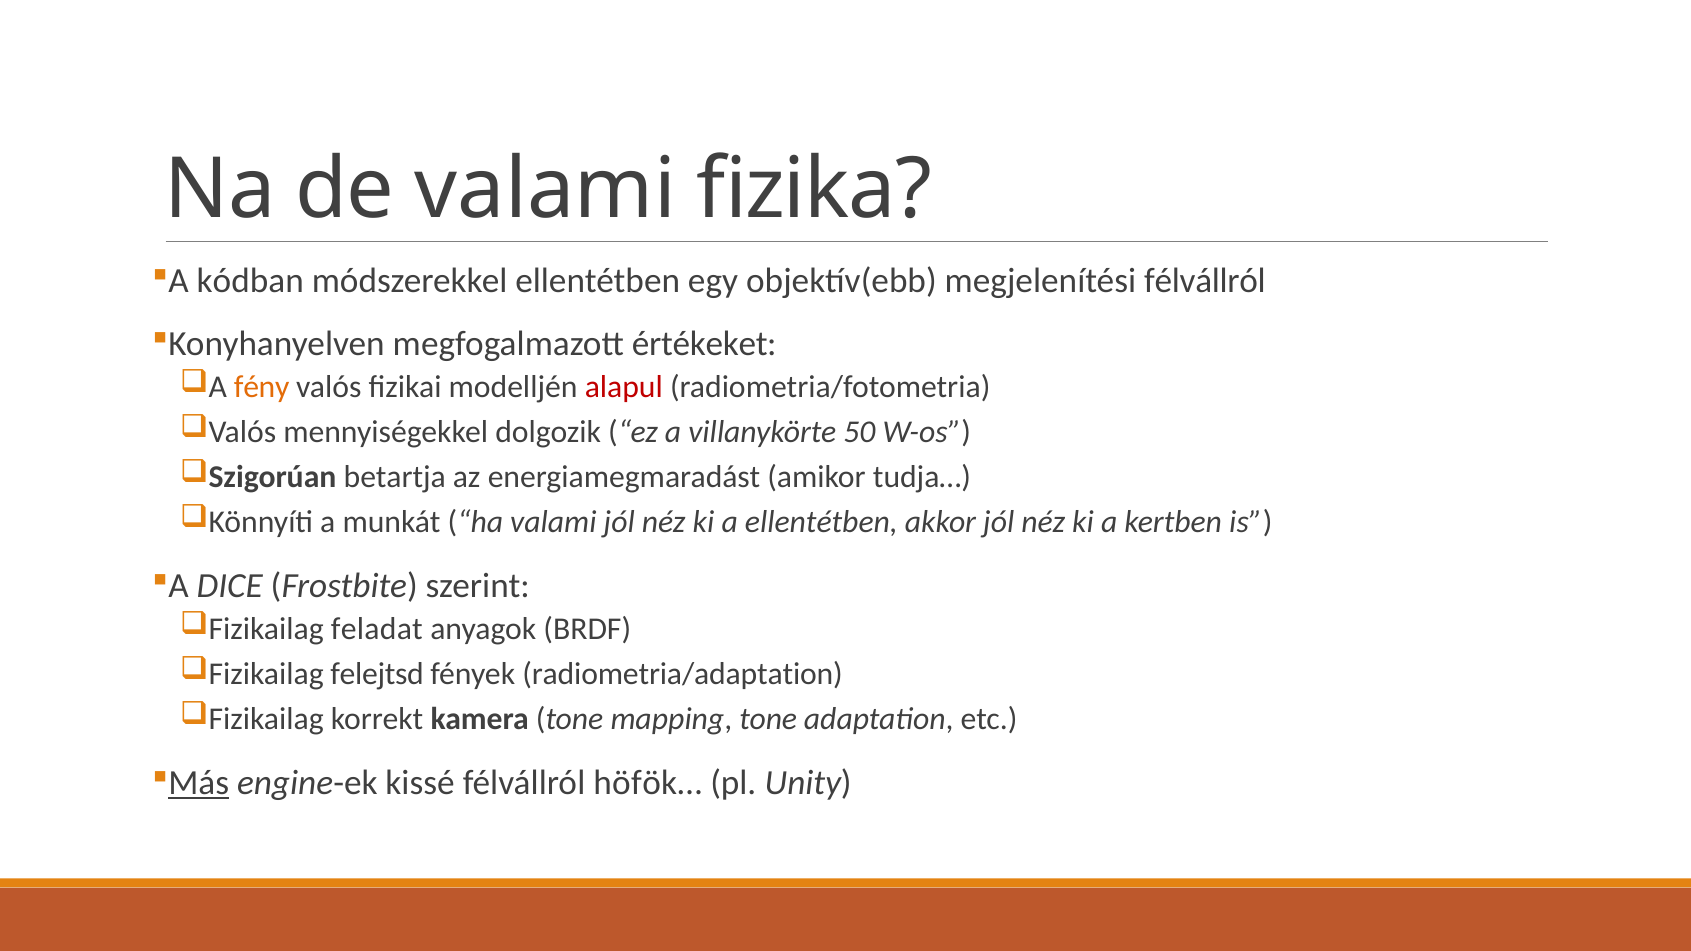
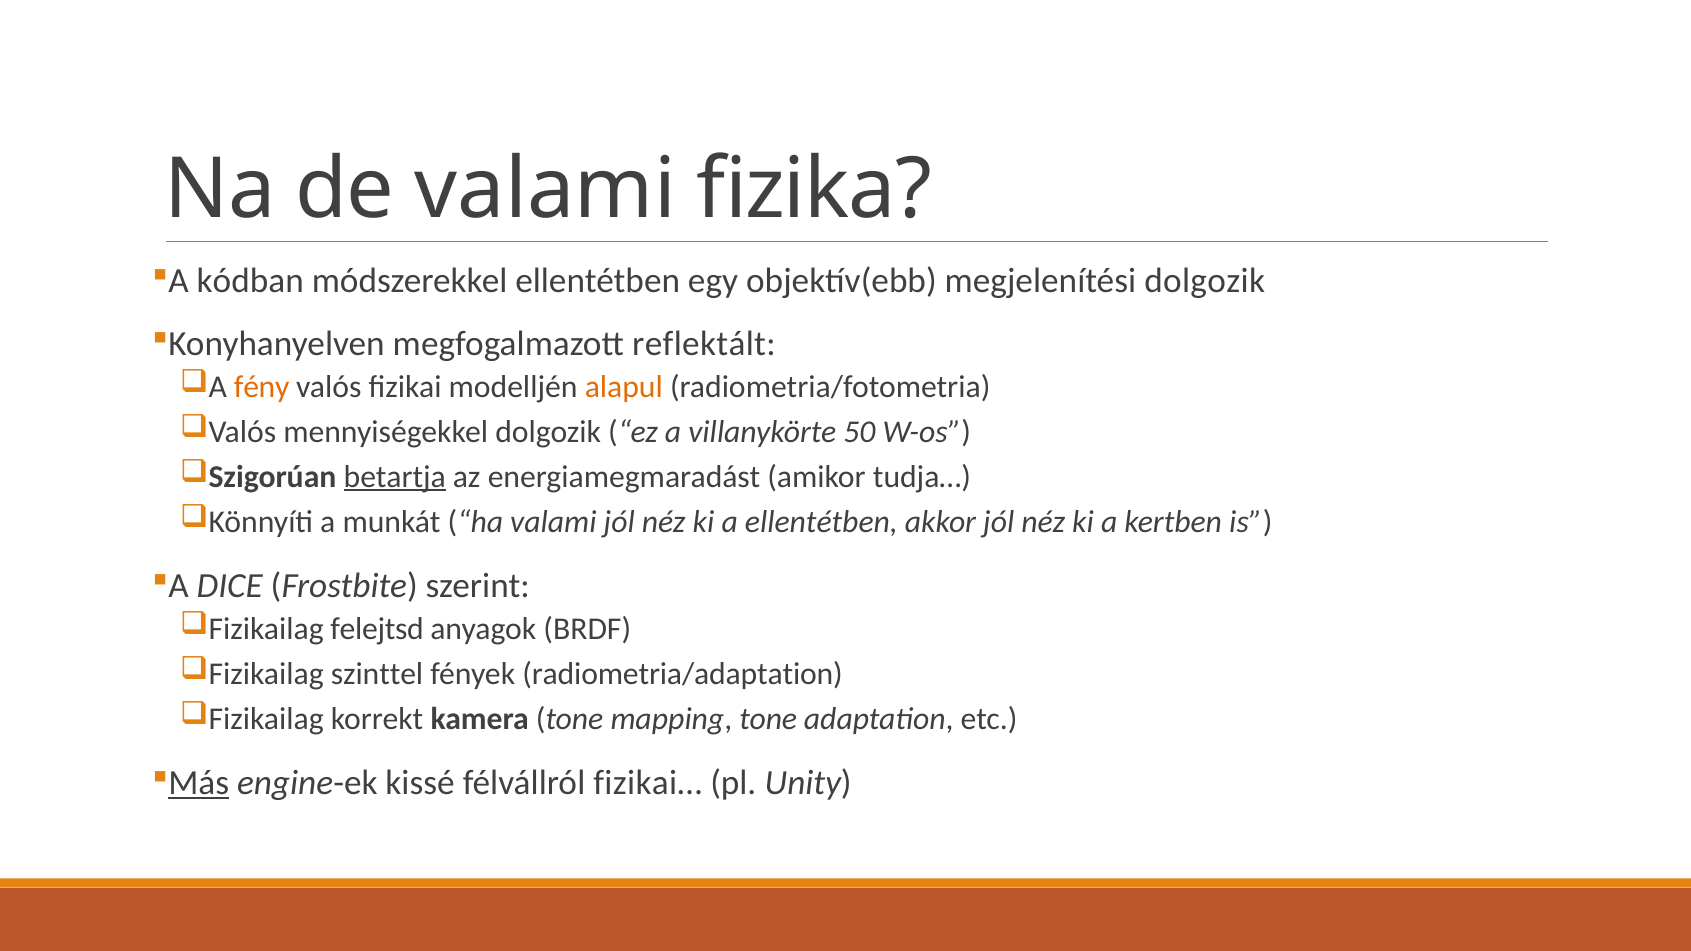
megjelenítési félvállról: félvállról -> dolgozik (1205, 281)
értékeket: értékeket -> reflektált (704, 344)
alapul colour: red -> orange (624, 387)
betartja underline: none -> present (395, 477)
feladat: feladat -> felejtsd (377, 629)
felejtsd: felejtsd -> szinttel (377, 674)
höfök…: höfök… -> fizikai… (648, 783)
